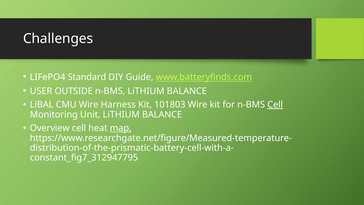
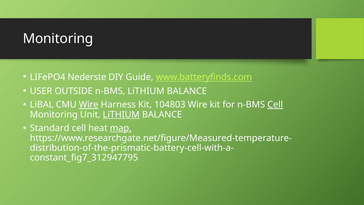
Challenges: Challenges -> Monitoring (58, 39)
Standard: Standard -> Nederste (87, 77)
Wire underline: none -> present (89, 105)
101803: 101803 -> 104803 (170, 105)
LiTHIUM underline: none -> present (121, 114)
Overview: Overview -> Standard (50, 128)
